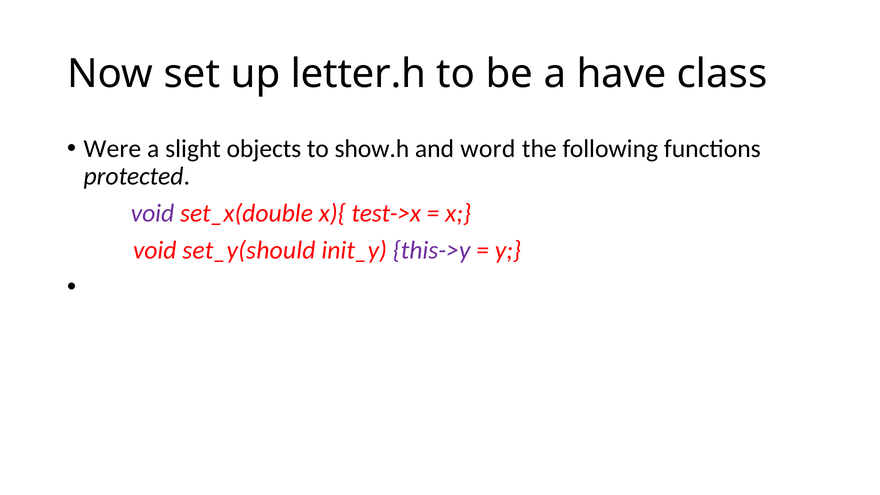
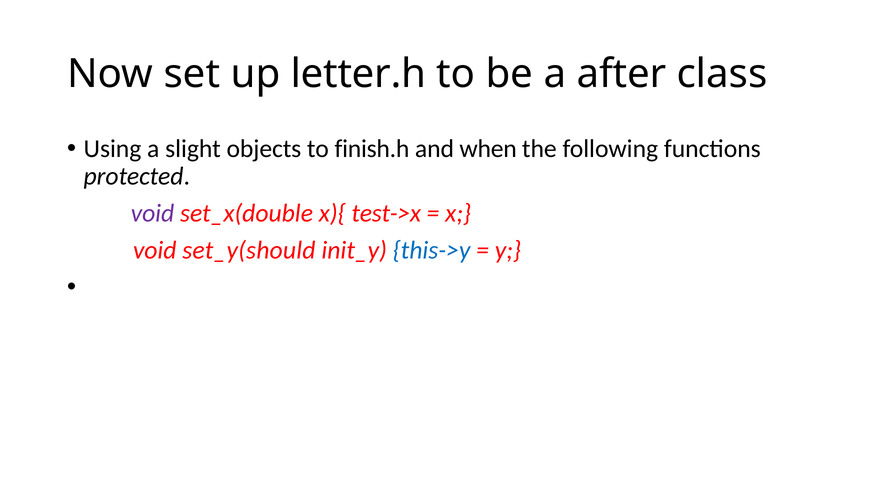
have: have -> after (621, 74)
Were: Were -> Using (112, 149)
show.h: show.h -> finish.h (372, 149)
word: word -> when (488, 149)
this->y colour: purple -> blue (432, 250)
